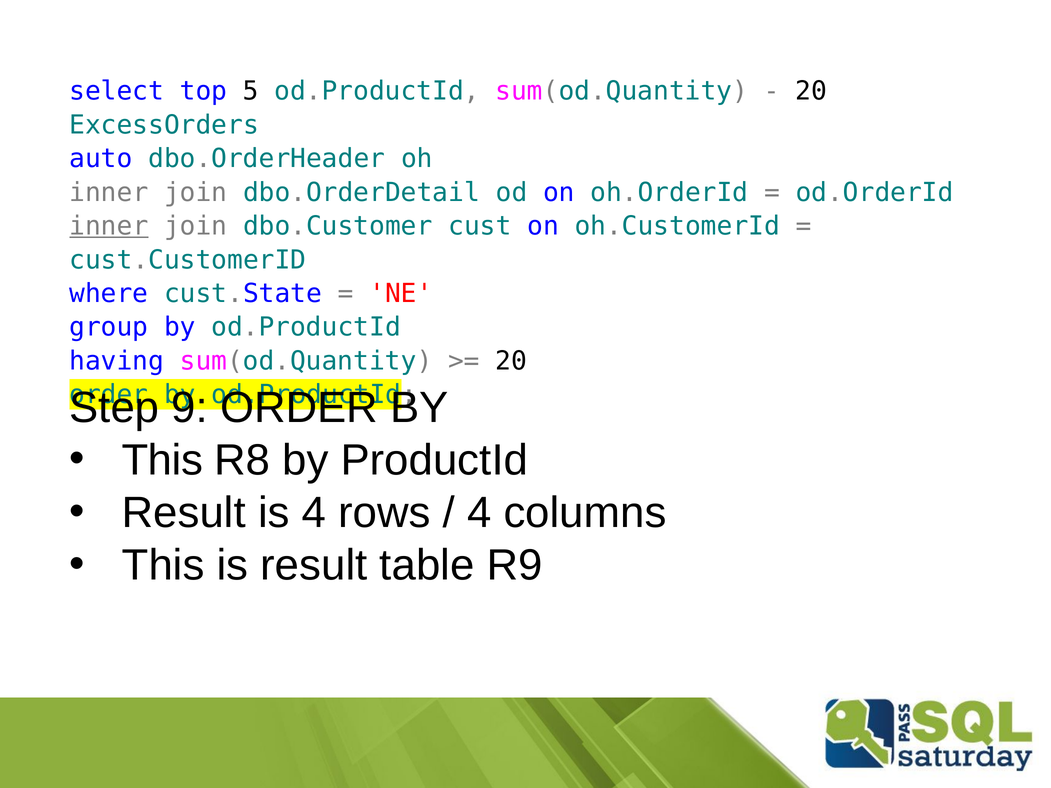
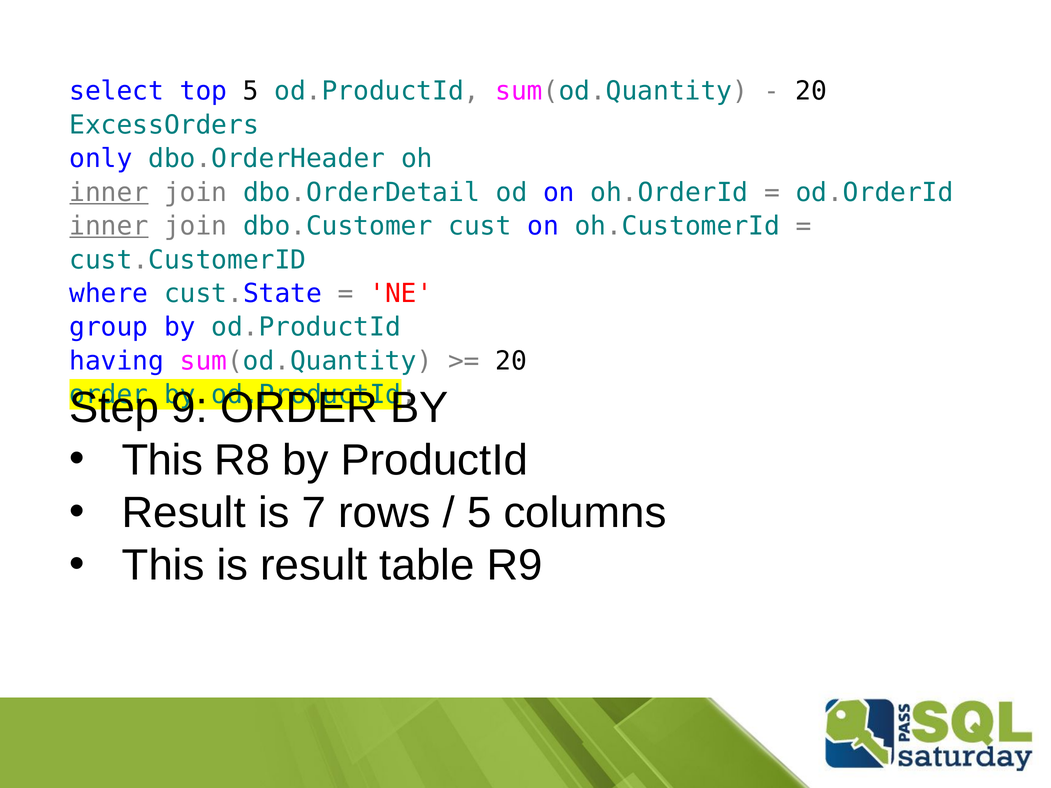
auto: auto -> only (101, 159)
inner underline: none -> present (109, 193)
is 4: 4 -> 7 (314, 513)
4: 4 -> 5 (479, 513)
